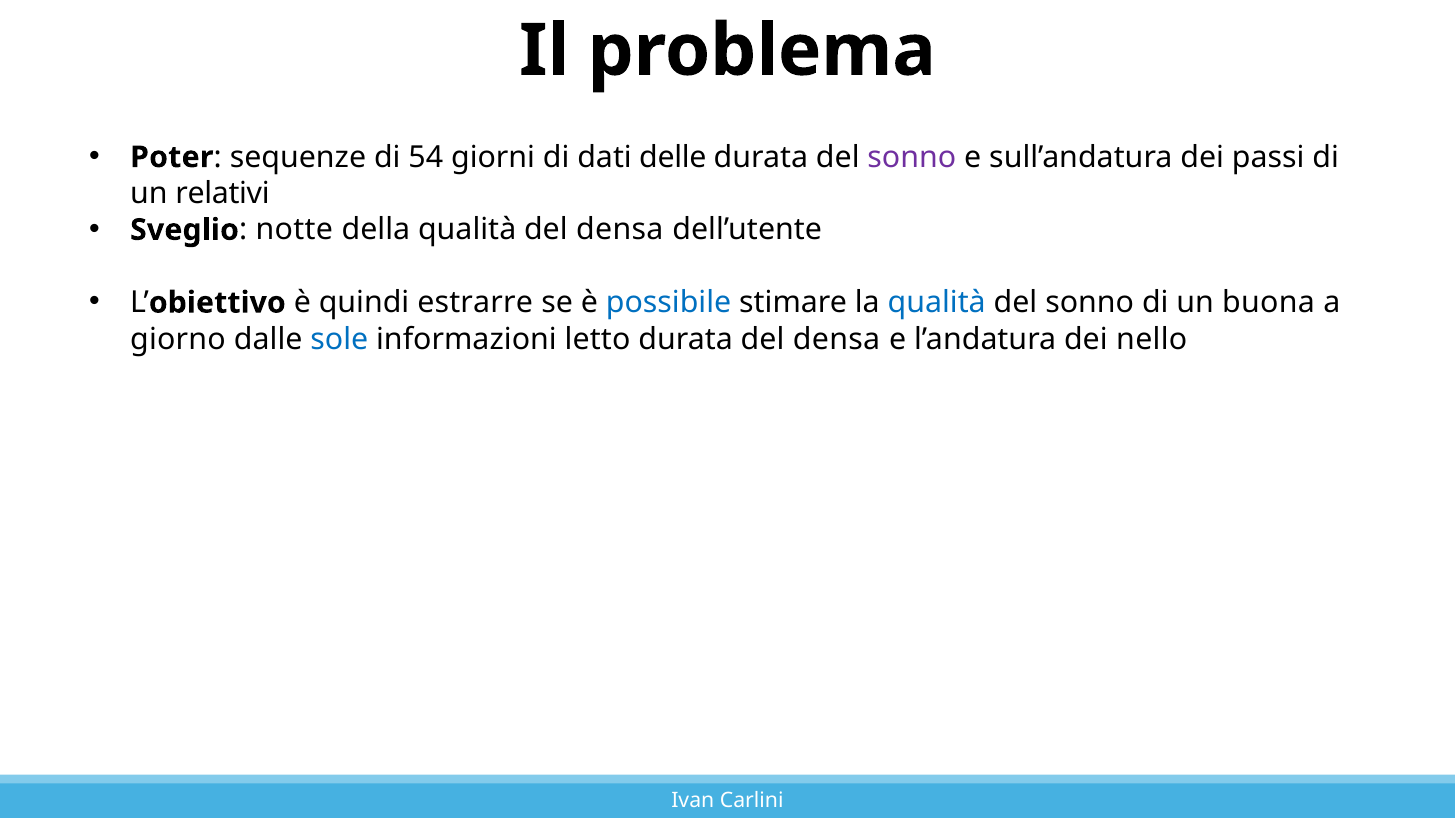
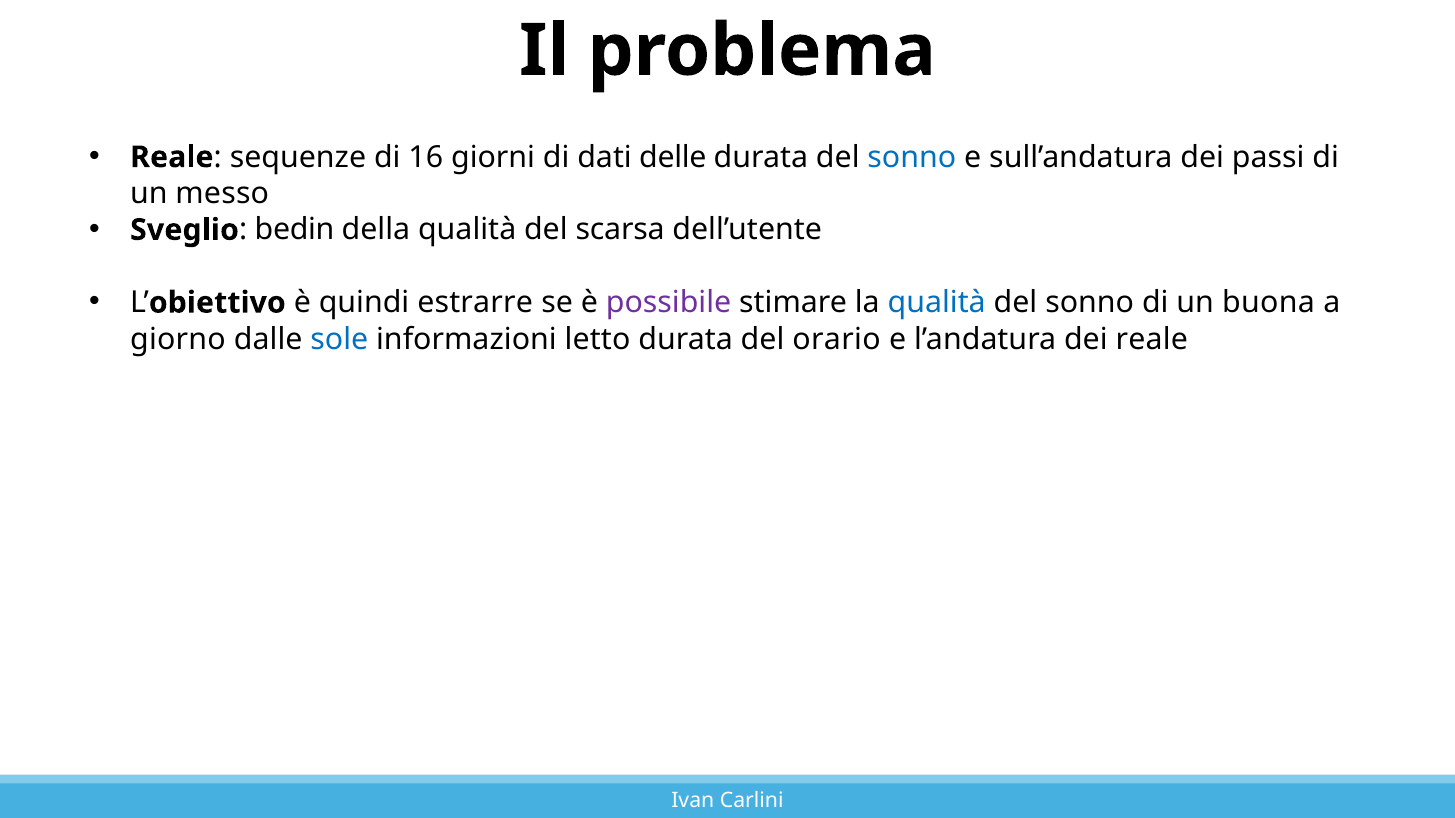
Poter: Poter -> Reale (172, 157)
54: 54 -> 16 (426, 157)
sonno colour: purple -> blue (912, 157)
relativi: relativi -> messo (222, 194)
notte: notte -> bedin (295, 230)
qualità del densa: densa -> scarsa (620, 230)
possibile colour: blue -> purple (669, 303)
durata del densa: densa -> orario (837, 339)
dei nello: nello -> reale (1152, 339)
